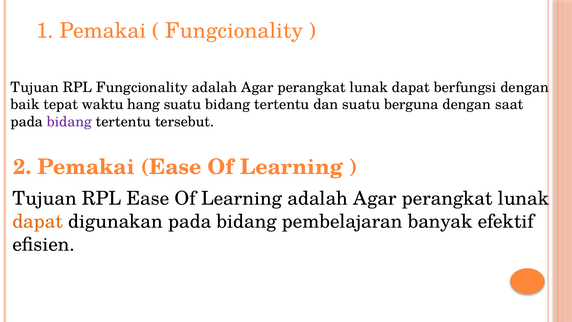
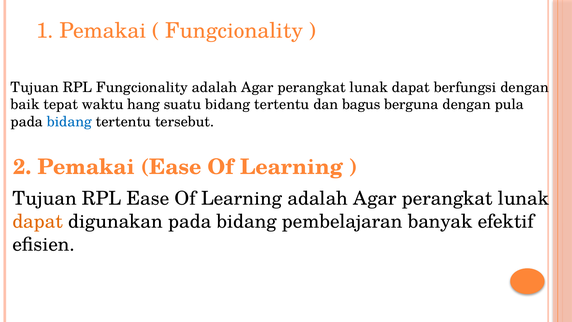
dan suatu: suatu -> bagus (361, 104)
saat: saat -> pula (509, 104)
bidang colour: purple -> blue (69, 122)
